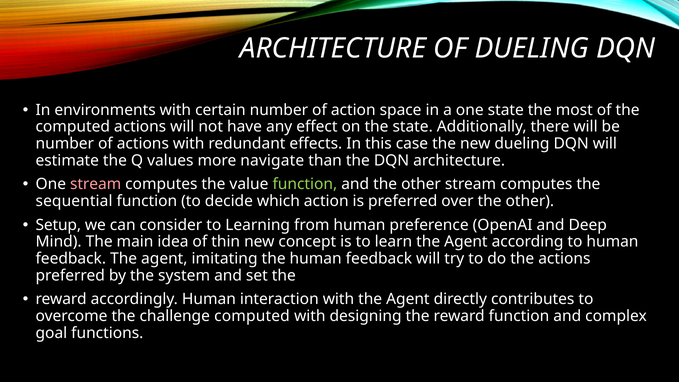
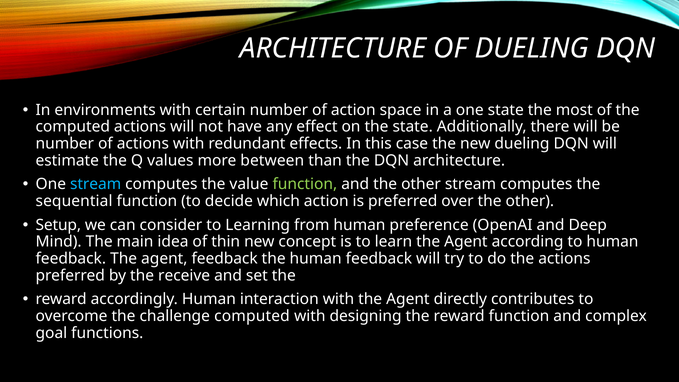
navigate: navigate -> between (272, 160)
stream colour: pink -> light blue (96, 184)
agent imitating: imitating -> feedback (225, 259)
system: system -> receive (184, 275)
